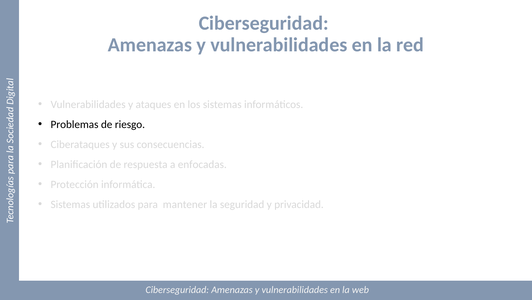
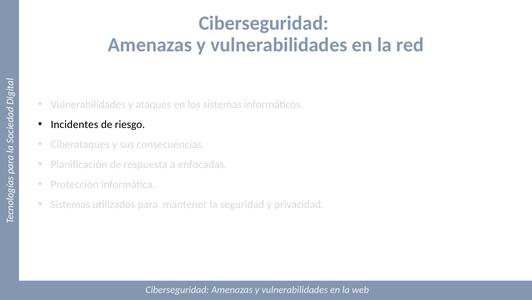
Problemas: Problemas -> Incidentes (74, 124)
